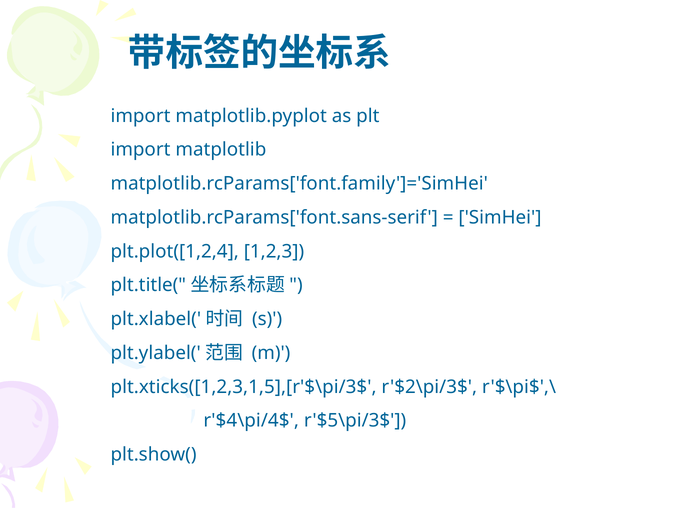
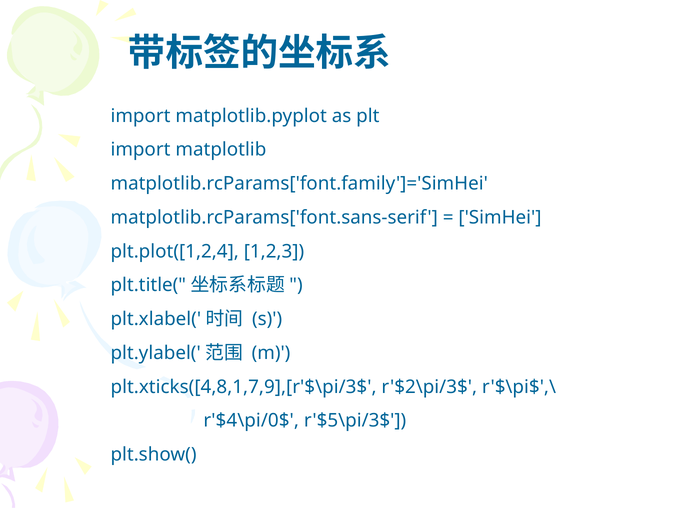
plt.xticks([1,2,3,1,5],[r'$\pi/3$: plt.xticks([1,2,3,1,5],[r'$\pi/3$ -> plt.xticks([4,8,1,7,9],[r'$\pi/3$ (244, 387)
r'$4\pi/4$: r'$4\pi/4$ -> r'$4\pi/0$ (251, 420)
